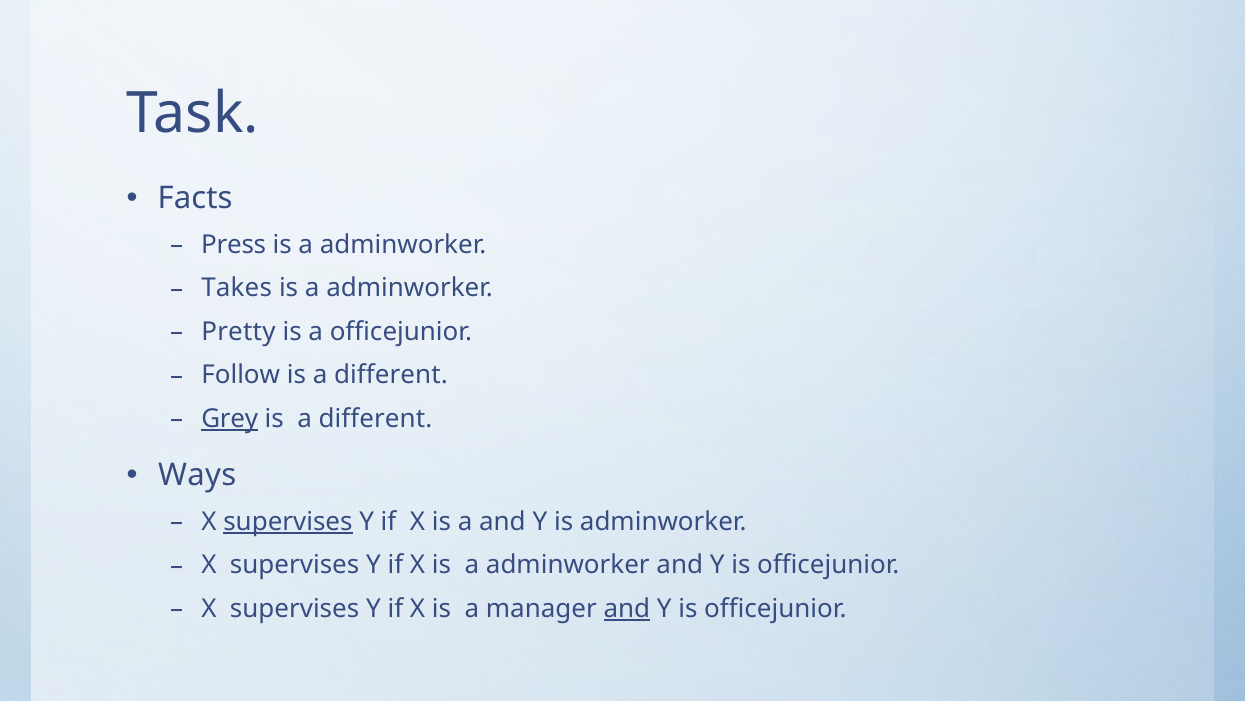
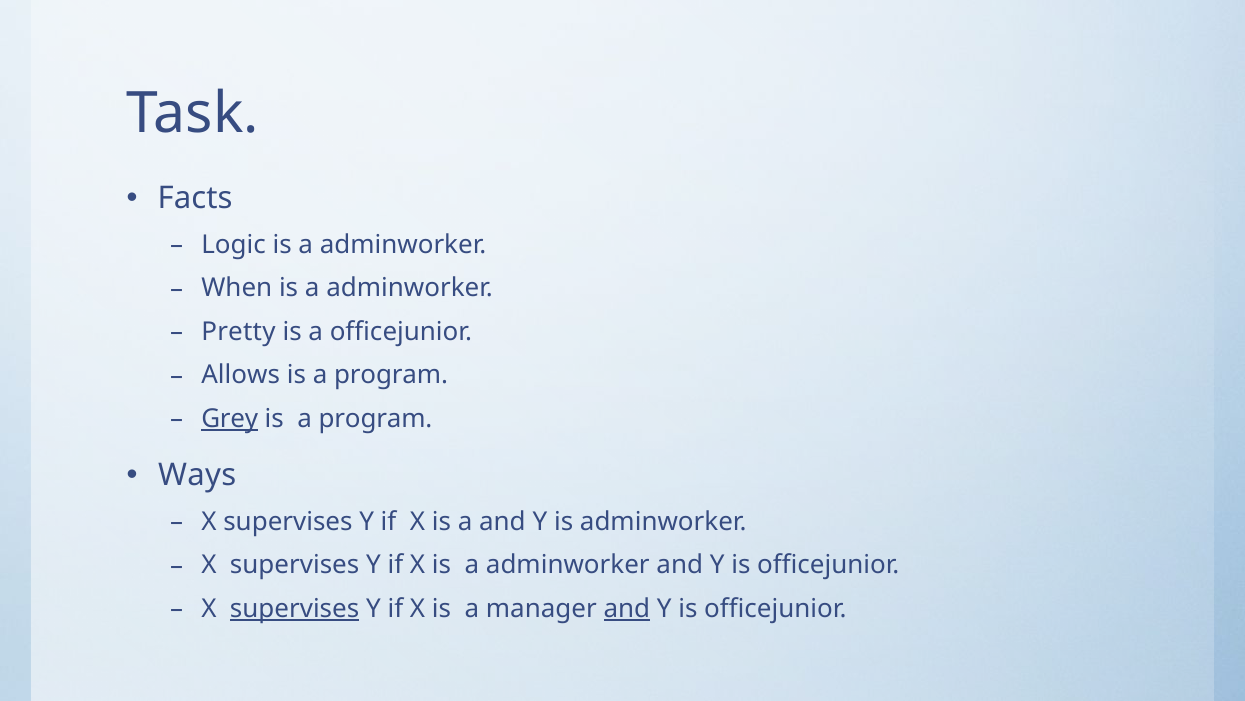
Press: Press -> Logic (234, 244)
Takes: Takes -> When (237, 288)
Follow: Follow -> Allows (241, 375)
different: different -> program (391, 375)
different: different -> program (376, 418)
supervises underline: present -> none (288, 521)
supervises underline: none -> present (295, 608)
